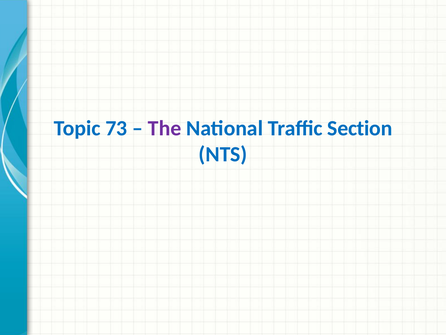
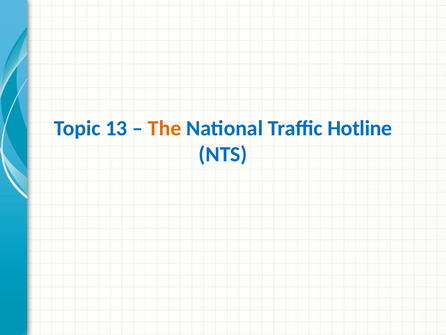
73: 73 -> 13 (116, 128)
The colour: purple -> orange (165, 128)
Section: Section -> Hotline (360, 128)
